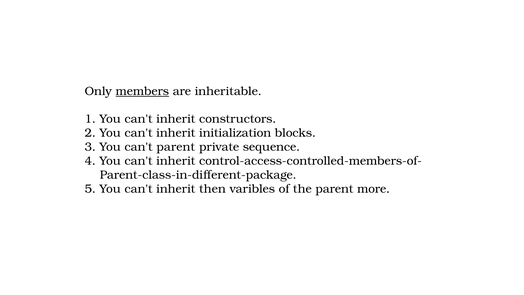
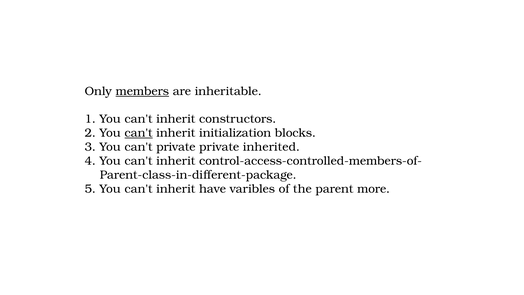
can't underline: none -> present (139, 133)
can't parent: parent -> private (176, 147)
sequence: sequence -> inherited (271, 147)
then: then -> have (213, 189)
